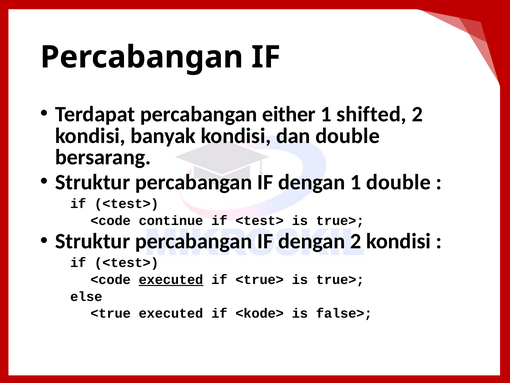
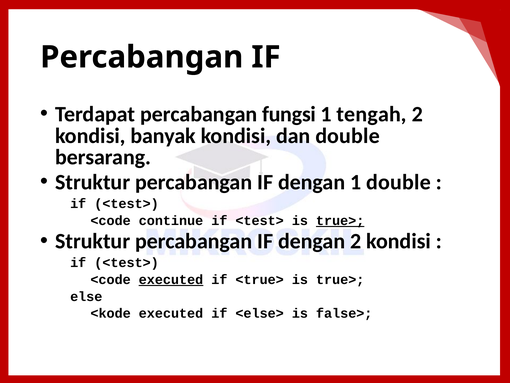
either: either -> fungsi (289, 114)
shifted: shifted -> tengah (372, 114)
true> underline: none -> present (340, 220)
<true: <true -> <kode (111, 313)
<kode>: <kode> -> <else> (260, 313)
